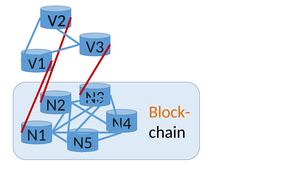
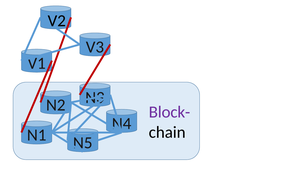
Block- colour: orange -> purple (169, 112)
